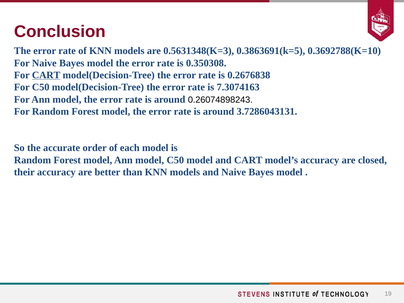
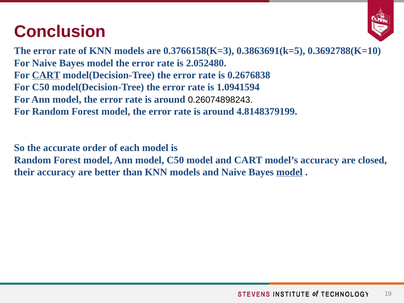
0.5631348(K=3: 0.5631348(K=3 -> 0.3766158(K=3 (199, 51)
0.350308: 0.350308 -> 2.052480 (206, 63)
7.3074163: 7.3074163 -> 1.0941594 (238, 87)
3.7286043131: 3.7286043131 -> 4.8148379199 (267, 112)
model underline: none -> present (289, 172)
